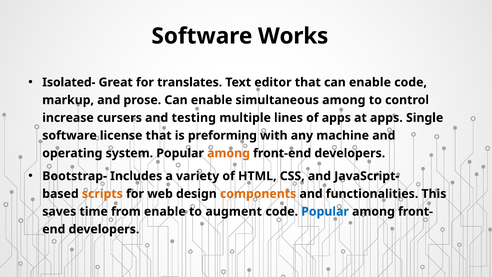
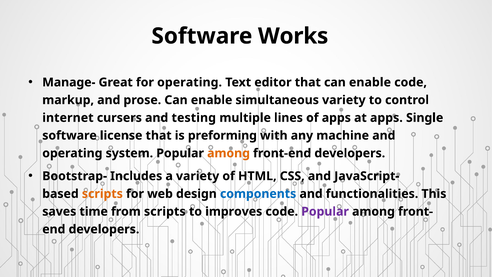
Isolated-: Isolated- -> Manage- (69, 82)
for translates: translates -> operating (190, 82)
simultaneous among: among -> variety (344, 100)
increase: increase -> internet (68, 118)
components colour: orange -> blue (258, 194)
from enable: enable -> scripts (165, 211)
augment: augment -> improves (234, 211)
Popular colour: blue -> purple (325, 211)
